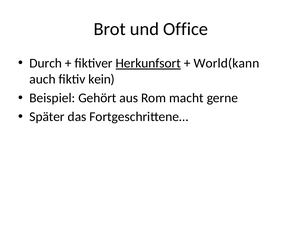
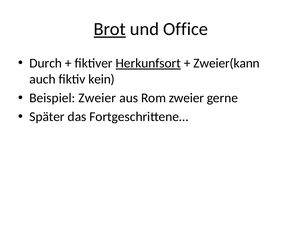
Brot underline: none -> present (110, 29)
World(kann: World(kann -> Zweier(kann (227, 63)
Beispiel Gehört: Gehört -> Zweier (97, 98)
Rom macht: macht -> zweier (186, 98)
